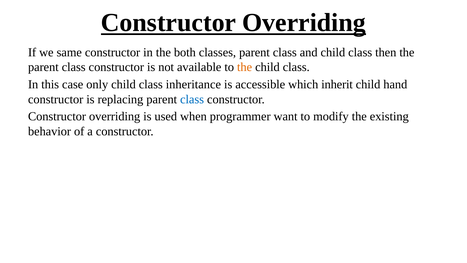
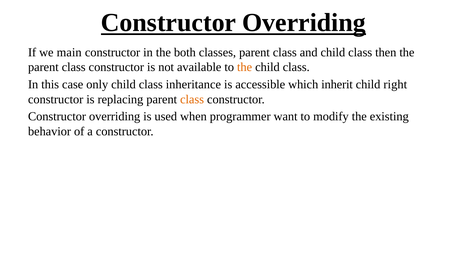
same: same -> main (69, 52)
hand: hand -> right (395, 84)
class colour: blue -> orange (192, 99)
